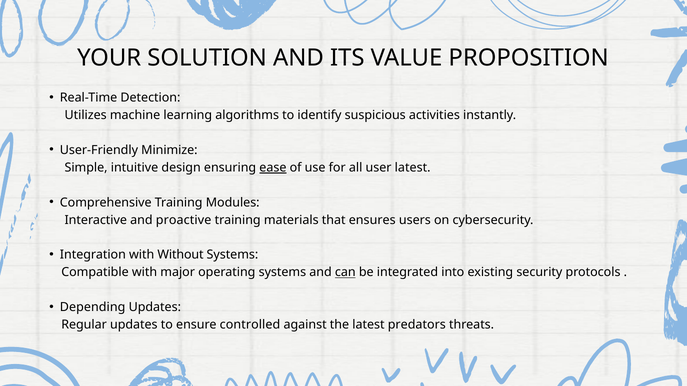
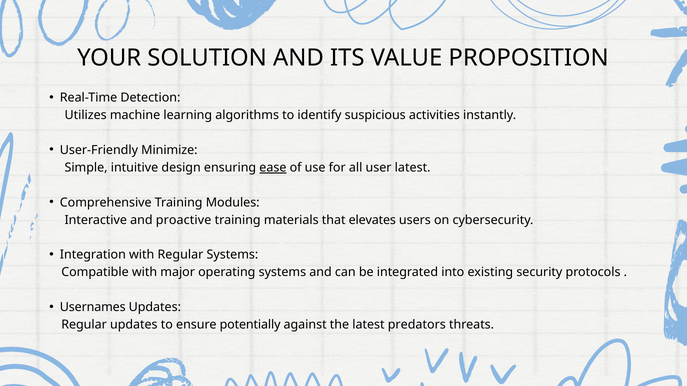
ensures: ensures -> elevates (372, 220)
with Without: Without -> Regular (180, 255)
can underline: present -> none (345, 273)
Depending: Depending -> Usernames (93, 308)
controlled: controlled -> potentially (250, 325)
